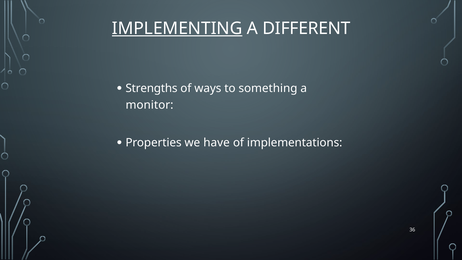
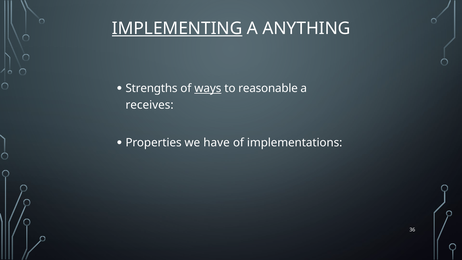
DIFFERENT: DIFFERENT -> ANYTHING (306, 28)
ways underline: none -> present (208, 88)
something: something -> reasonable (268, 88)
monitor: monitor -> receives (150, 105)
